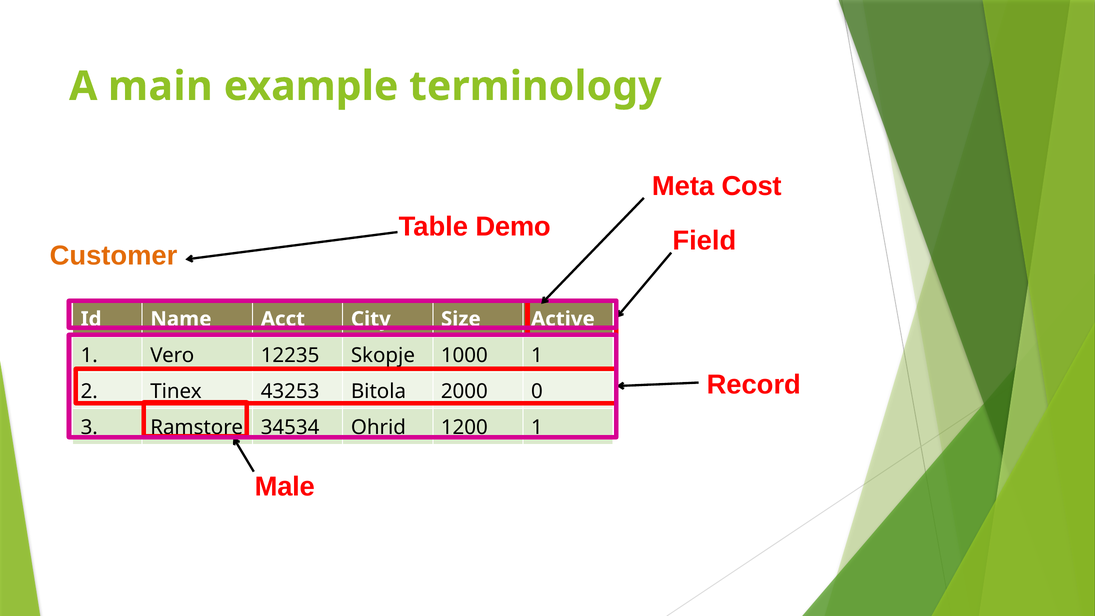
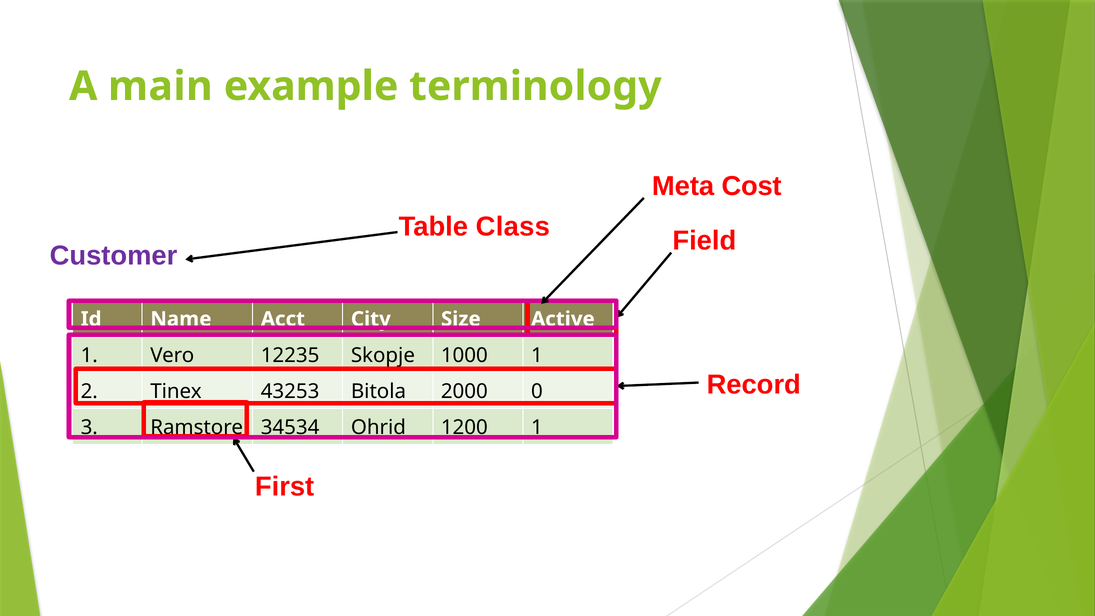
Demo: Demo -> Class (513, 227)
Customer colour: orange -> purple (114, 256)
Male: Male -> First (285, 487)
